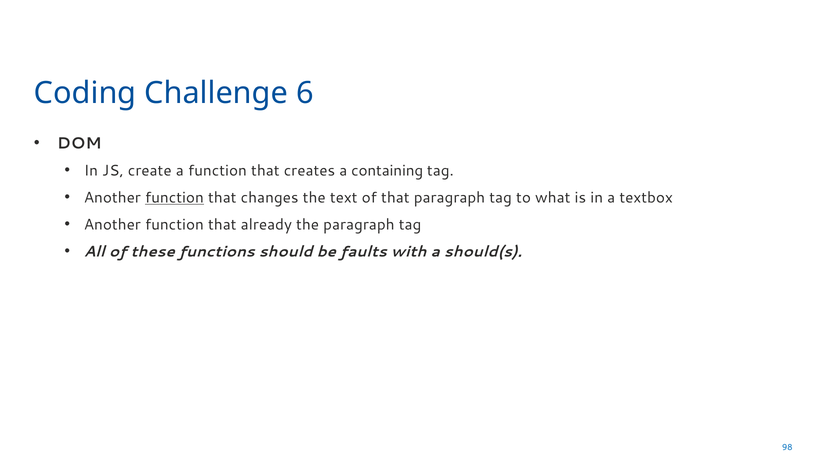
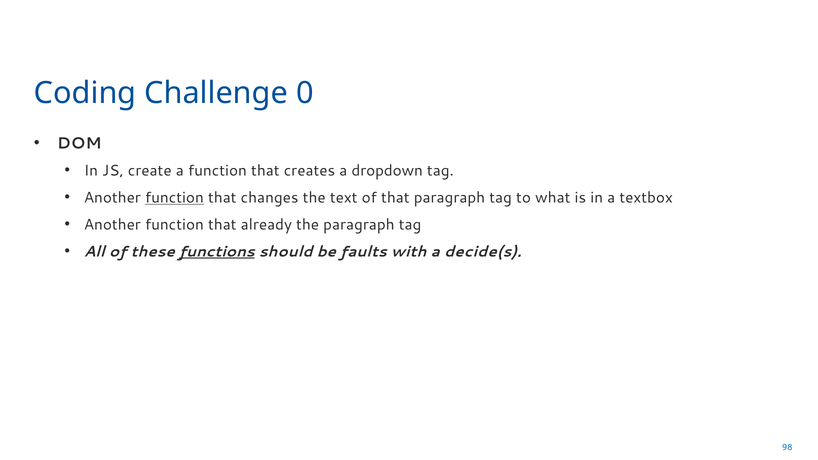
6: 6 -> 0 (305, 93)
containing: containing -> dropdown (387, 171)
functions underline: none -> present (217, 252)
should(s: should(s -> decide(s (483, 252)
